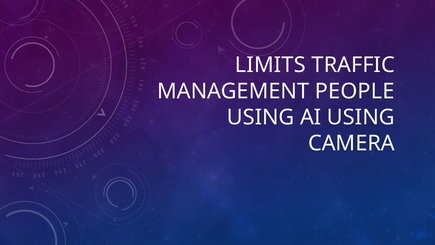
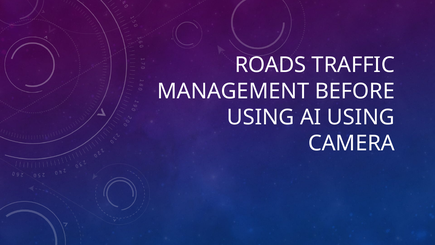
LIMITS: LIMITS -> ROADS (271, 65)
PEOPLE: PEOPLE -> BEFORE (355, 91)
